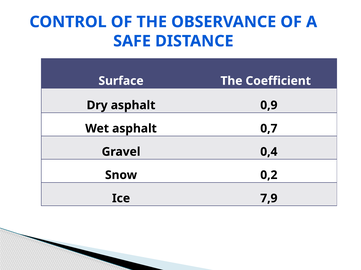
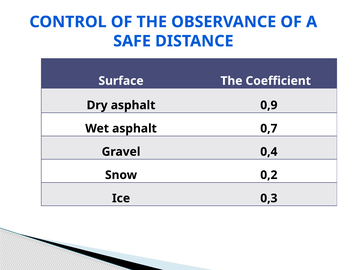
7,9: 7,9 -> 0,3 (269, 199)
